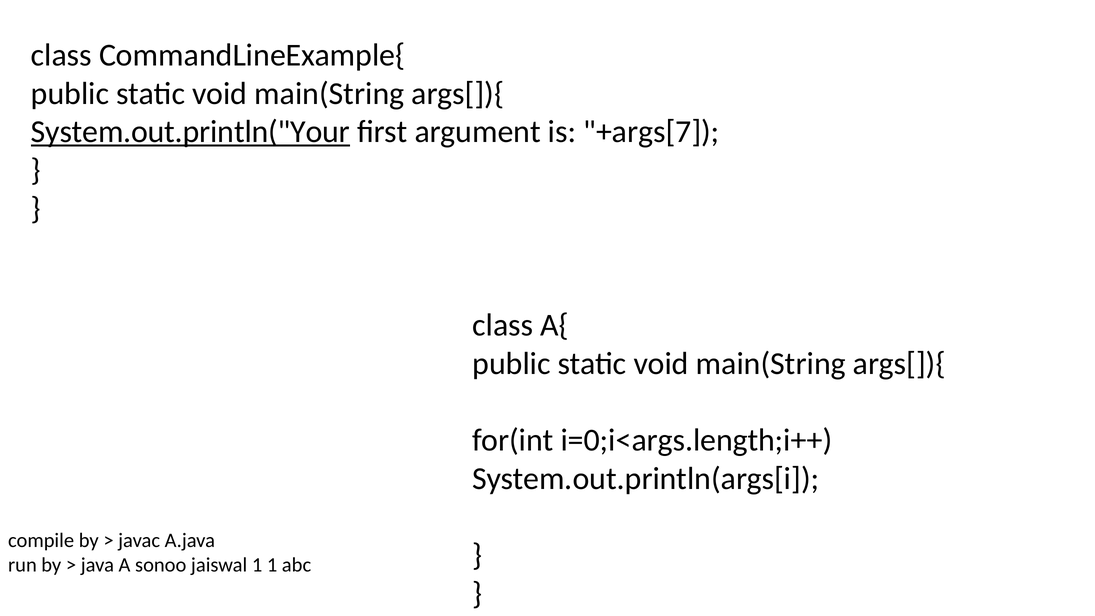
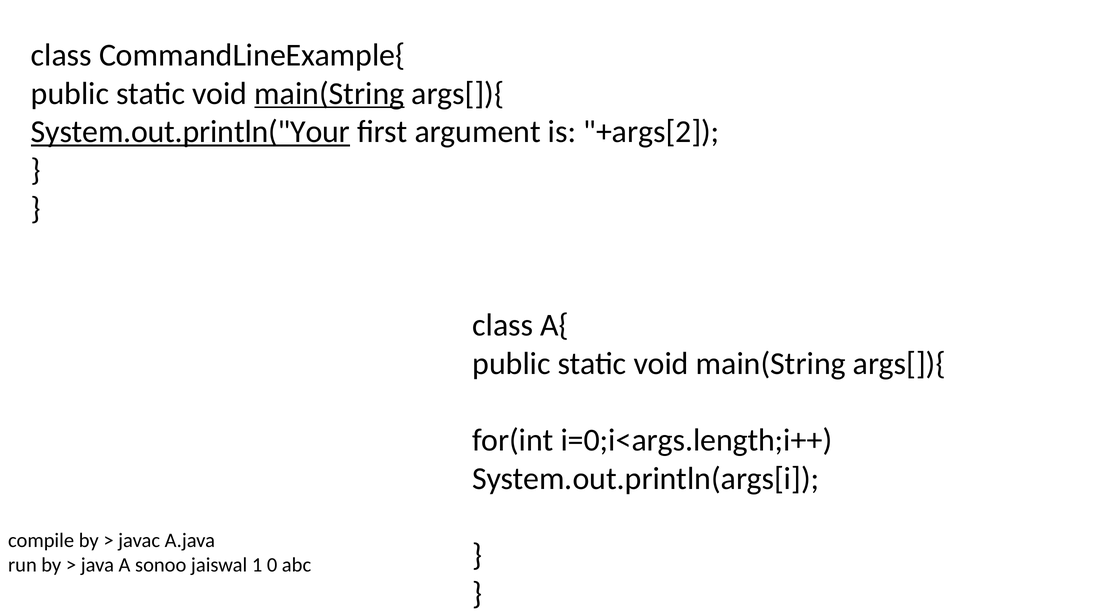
main(String underline: none -> present (329, 93)
+args[7: +args[7 -> +args[2 (651, 132)
1 1: 1 -> 0 (272, 565)
